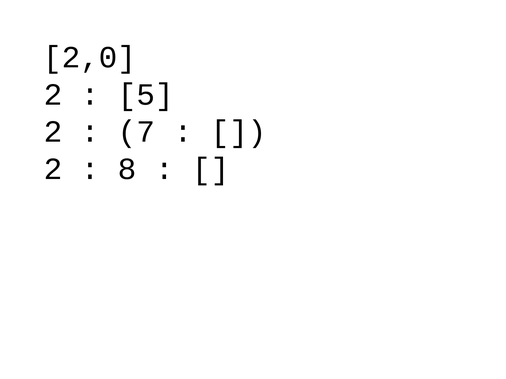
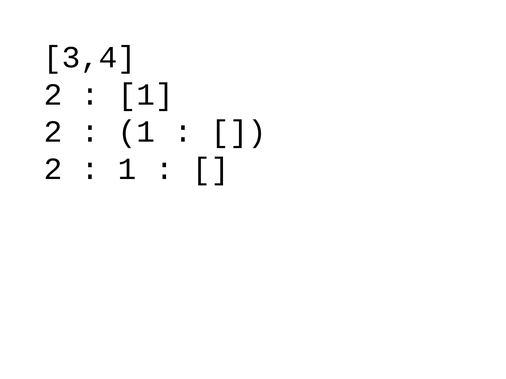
2,0: 2,0 -> 3,4 (90, 58)
5: 5 -> 1 (146, 95)
7: 7 -> 1 (137, 132)
8: 8 -> 1 (127, 169)
